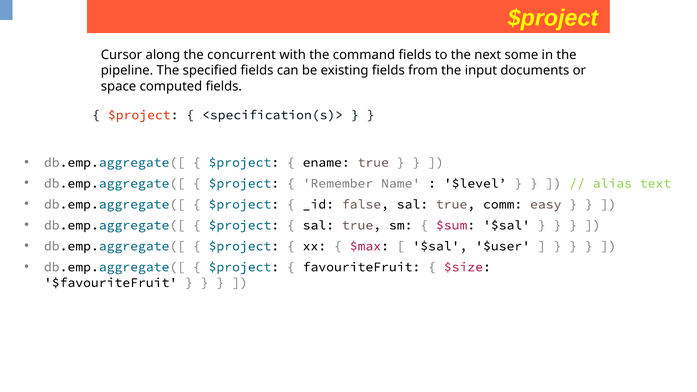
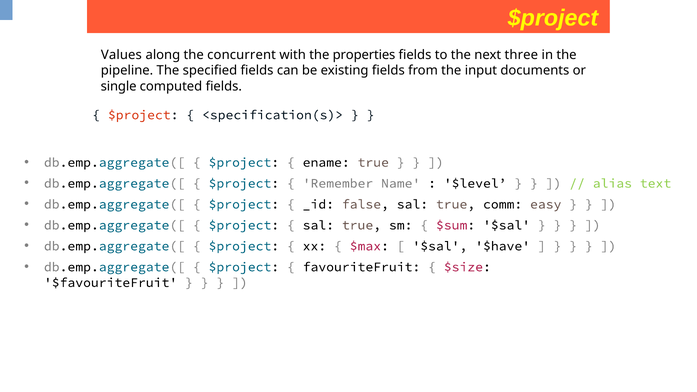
Cursor: Cursor -> Values (121, 55)
command: command -> properties (364, 55)
some: some -> three (521, 55)
space: space -> single (119, 86)
$user: $user -> $have (503, 246)
